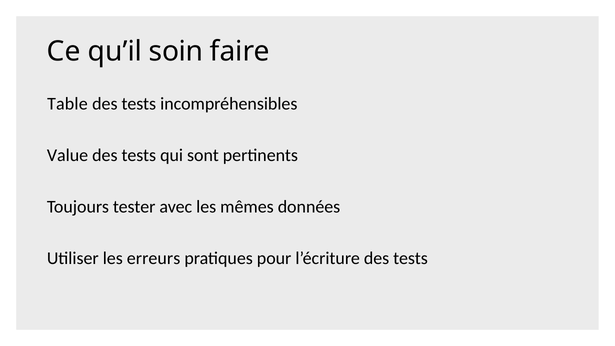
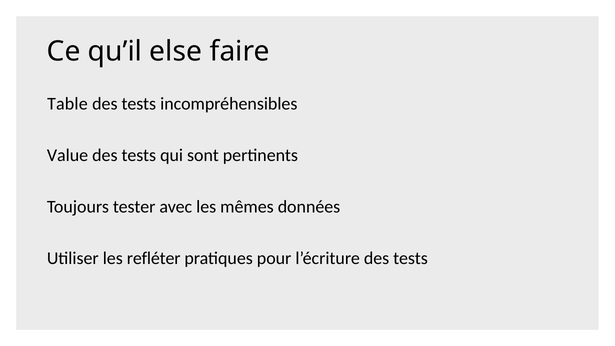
soin: soin -> else (176, 52)
erreurs: erreurs -> refléter (154, 258)
